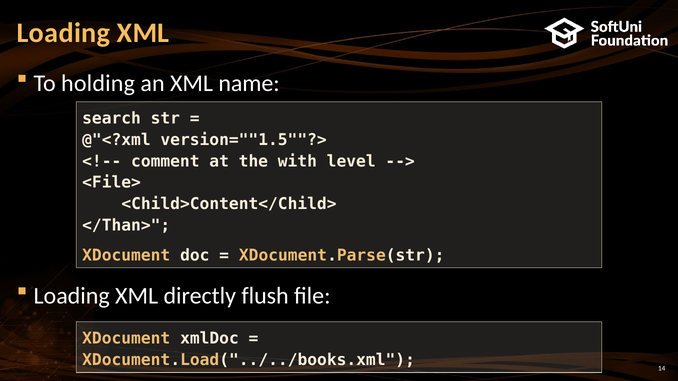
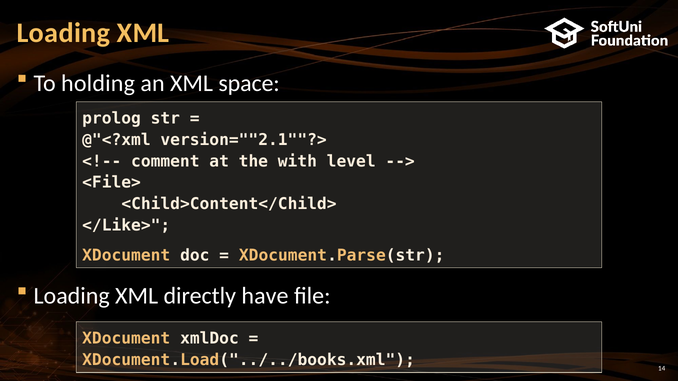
name: name -> space (249, 84)
search: search -> prolog (112, 119)
version=""1.5""?>: version=""1.5""?> -> version=""2.1""?> (244, 140)
</Than>: </Than> -> </Like> (126, 226)
flush: flush -> have (265, 296)
